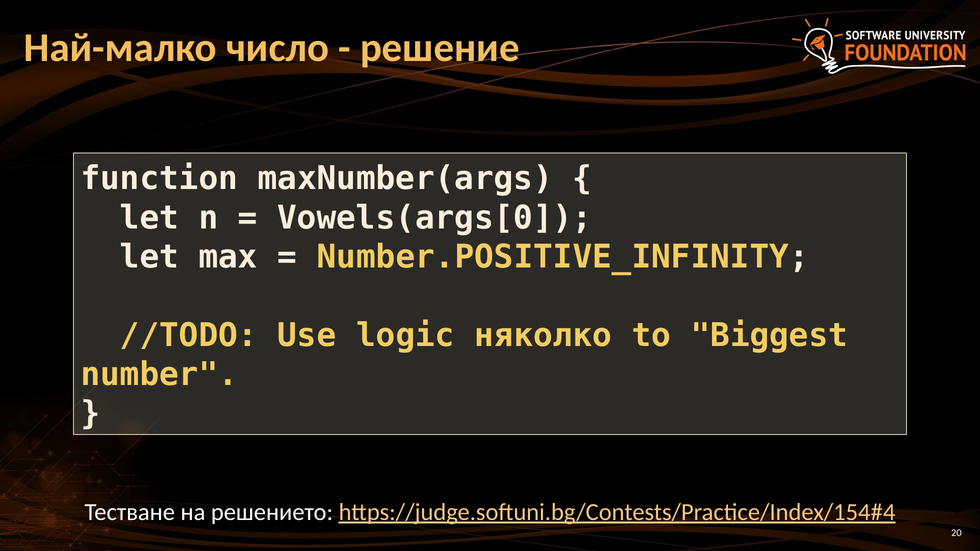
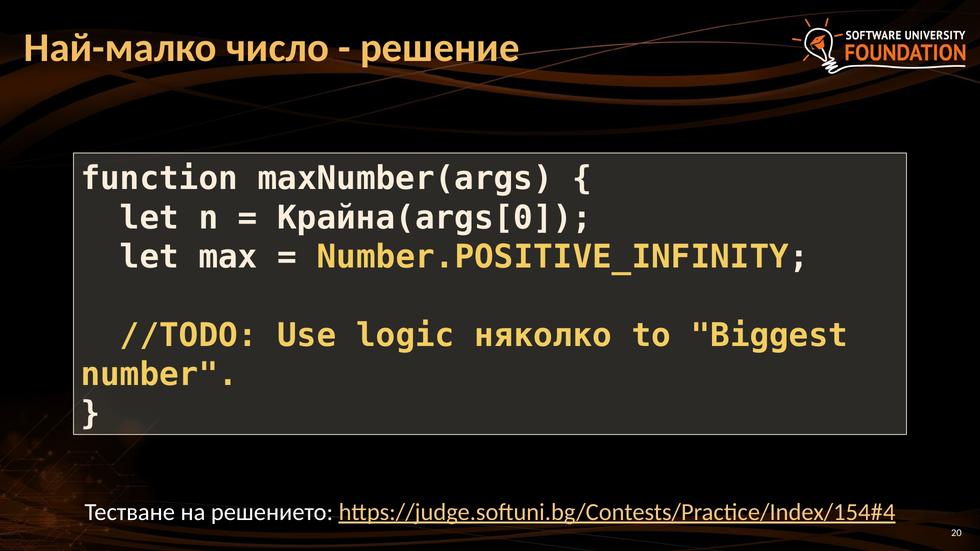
Vowels(args[0: Vowels(args[0 -> Крайна(args[0 (435, 218)
